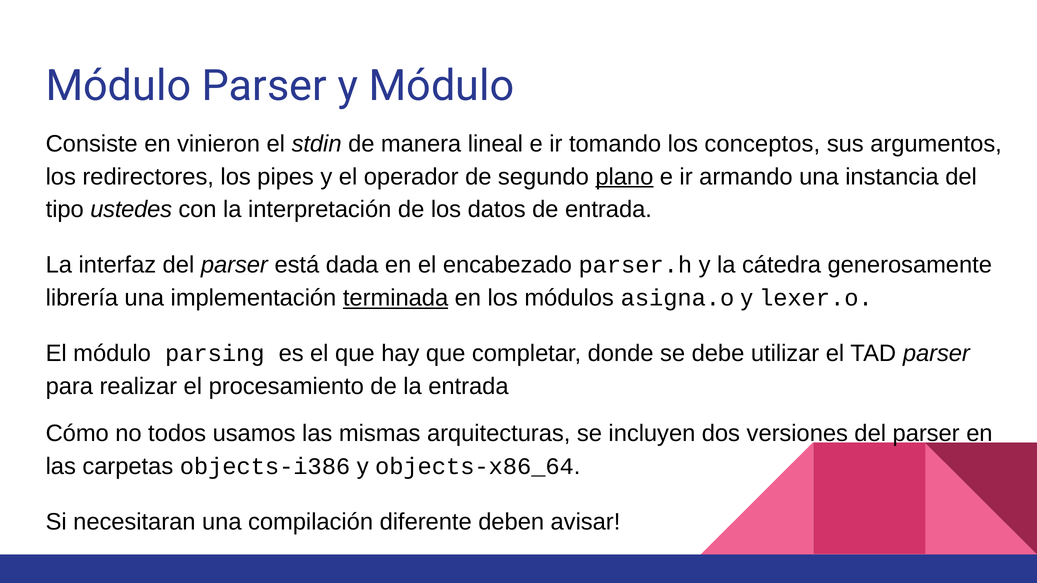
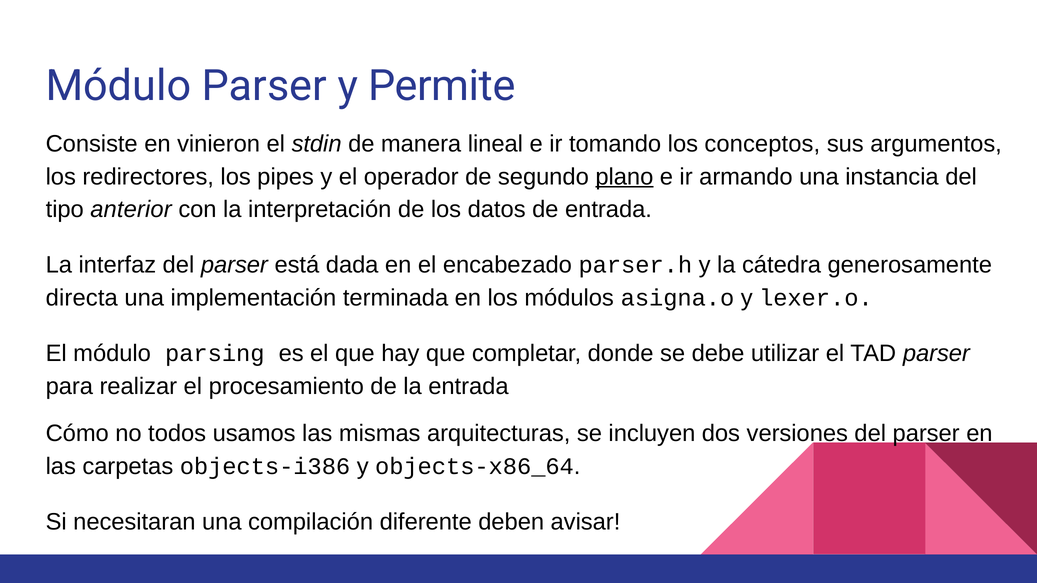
y Módulo: Módulo -> Permite (442, 86)
ustedes: ustedes -> anterior (131, 210)
librería: librería -> directa (82, 298)
terminada underline: present -> none (396, 298)
